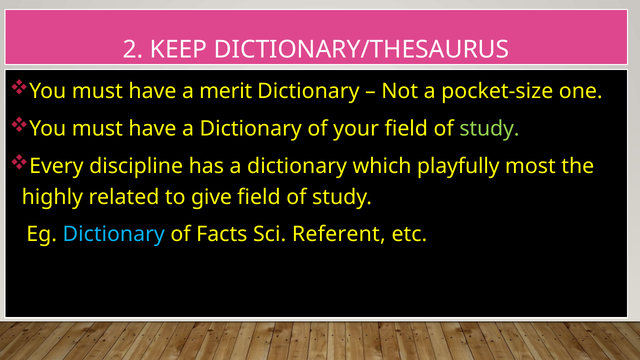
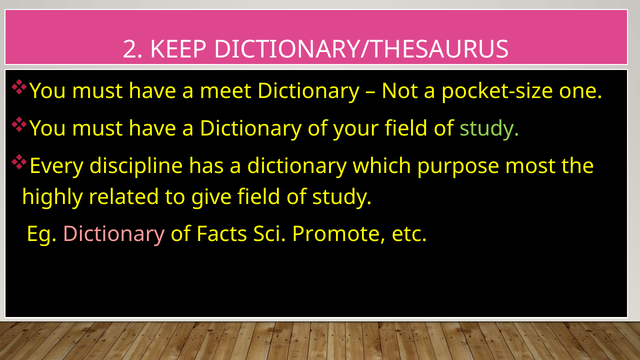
merit: merit -> meet (226, 91)
playfully: playfully -> purpose (458, 166)
Dictionary colour: light blue -> pink (114, 234)
Referent: Referent -> Promote (339, 234)
